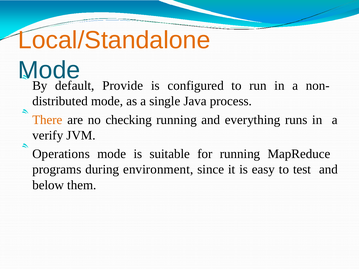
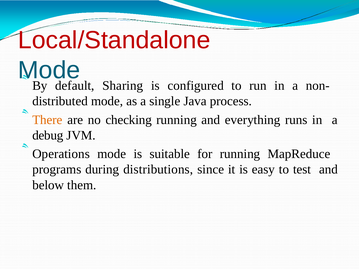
Local/Standalone colour: orange -> red (114, 40)
Provide: Provide -> Sharing (123, 86)
verify: verify -> debug (48, 135)
environment: environment -> distributions (158, 170)
